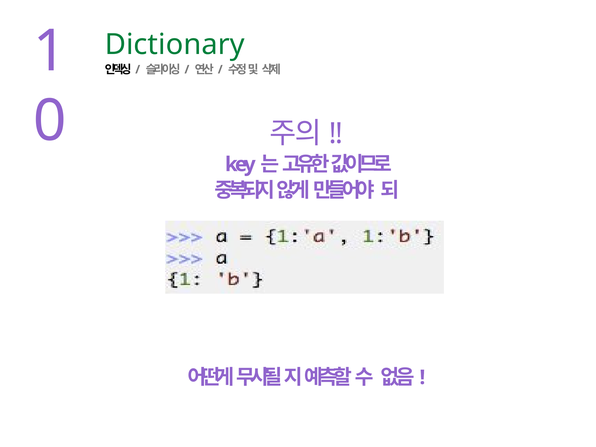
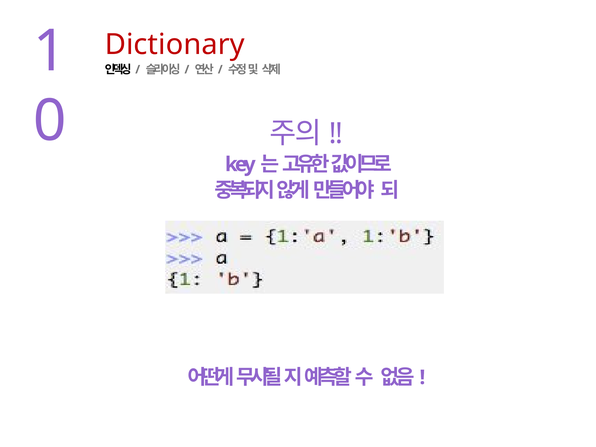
Dictionary colour: green -> red (175, 45)
